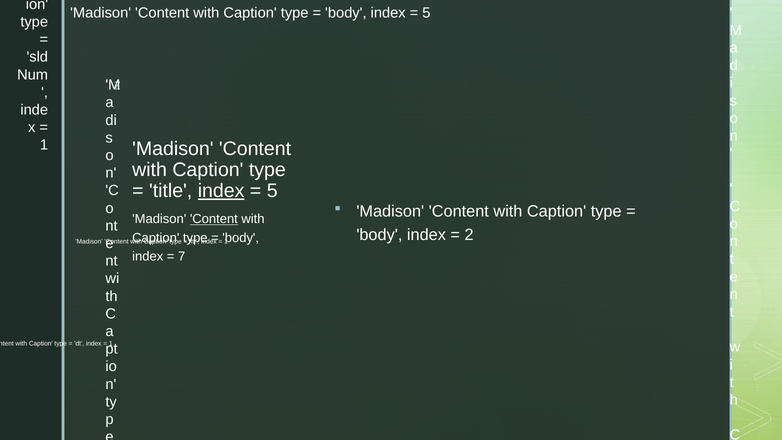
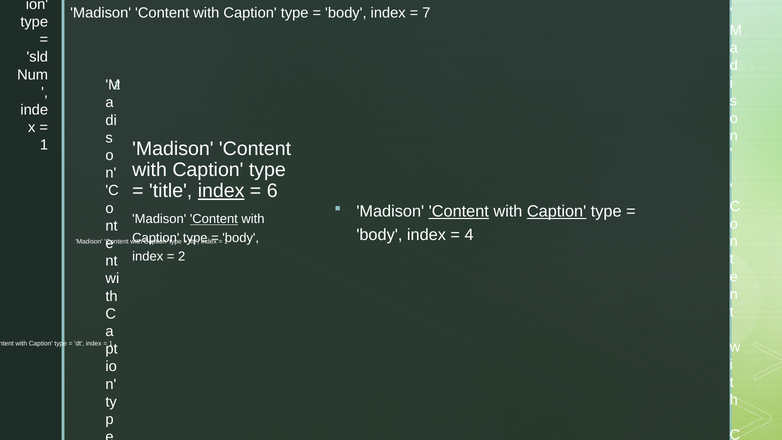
5: 5 -> 7 (426, 13)
5: 5 -> 6 (272, 191)
Content underline: none -> present (459, 211)
Caption underline: none -> present (557, 211)
2: 2 -> 4 (469, 235)
7: 7 -> 2 (182, 257)
